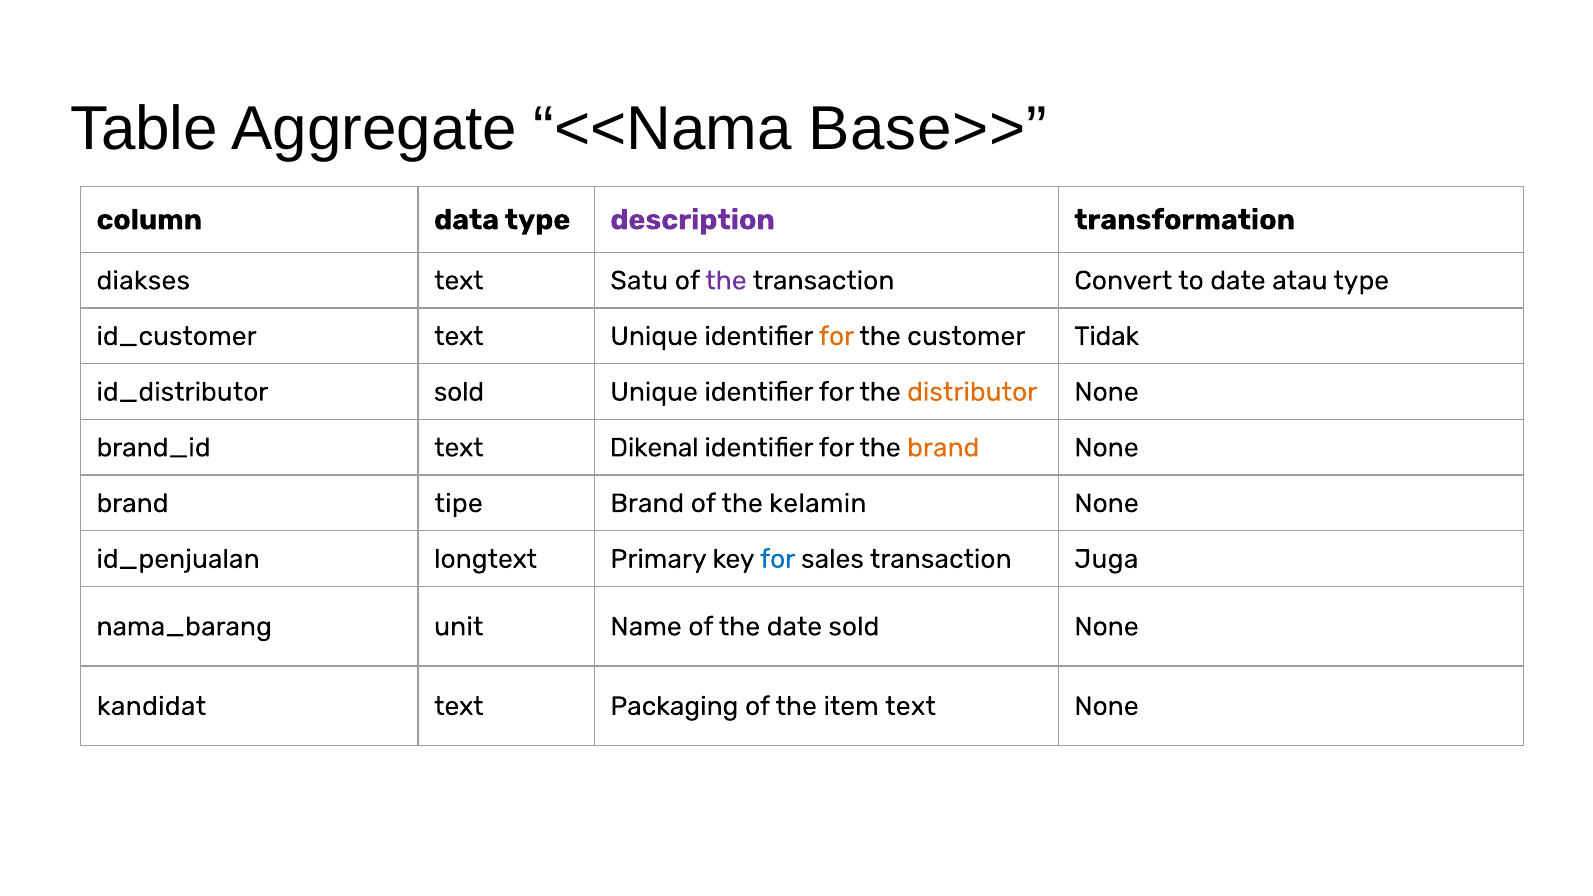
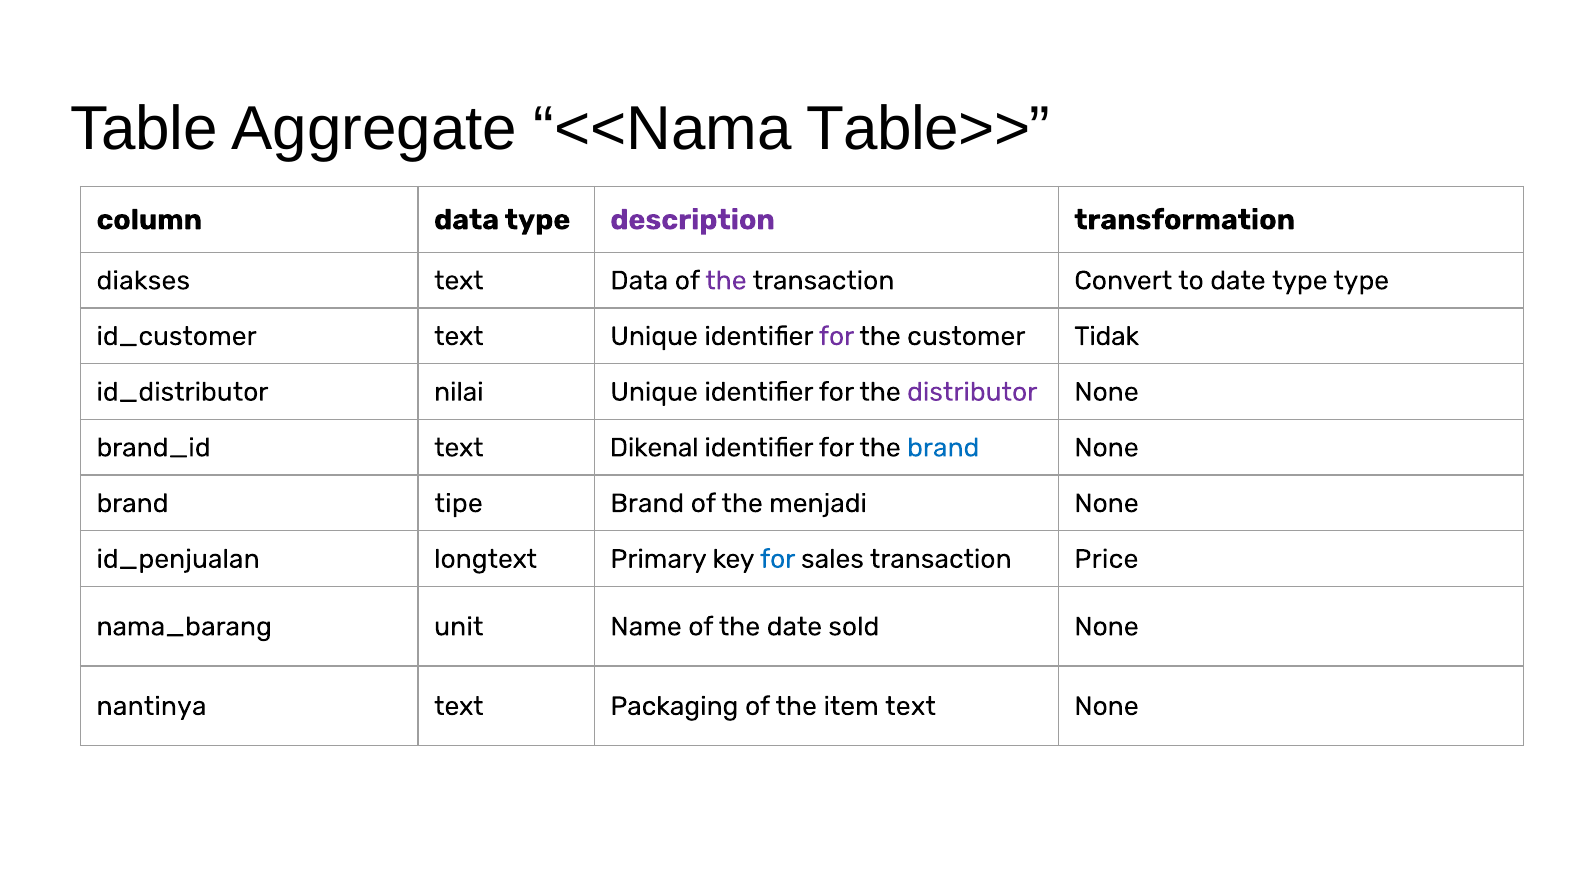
Base>>: Base>> -> Table>> (928, 129)
text Satu: Satu -> Data (639, 281)
date atau: atau -> type (1300, 281)
for colour: orange -> purple (836, 336)
sold: sold -> nilai (459, 392)
distributor colour: orange -> purple (972, 392)
brand colour: orange -> blue (943, 448)
kelamin: kelamin -> menjadi (818, 503)
Juga: Juga -> Price (1106, 559)
kandidat: kandidat -> nantinya (152, 706)
